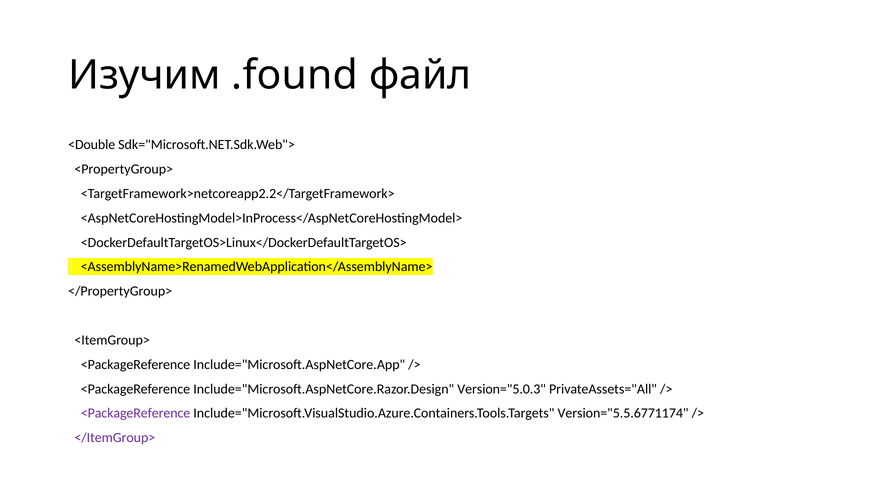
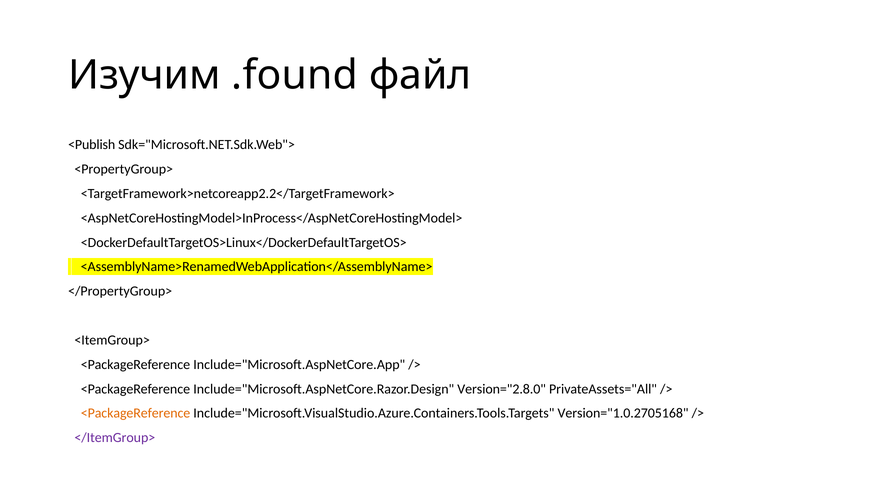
<Double: <Double -> <Publish (92, 145)
Version="5.0.3: Version="5.0.3 -> Version="2.8.0 (502, 389)
<PackageReference colour: purple -> orange (136, 413)
Version="5.5.6771174: Version="5.5.6771174 -> Version="1.0.2705168 (623, 413)
